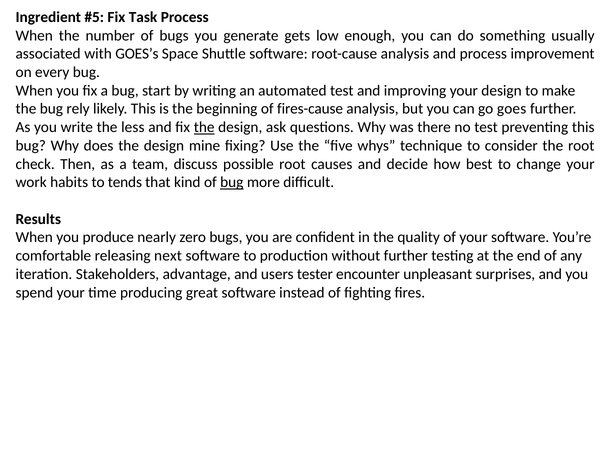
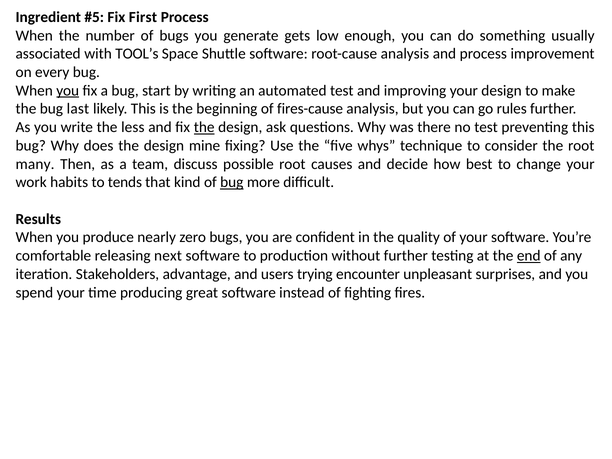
Task: Task -> First (143, 17)
GOES’s: GOES’s -> TOOL’s (137, 54)
you underline: none -> present (68, 91)
rely: rely -> last (78, 109)
goes: goes -> rules (512, 109)
check: check -> many (35, 164)
end underline: none -> present (529, 256)
tester: tester -> trying (315, 274)
